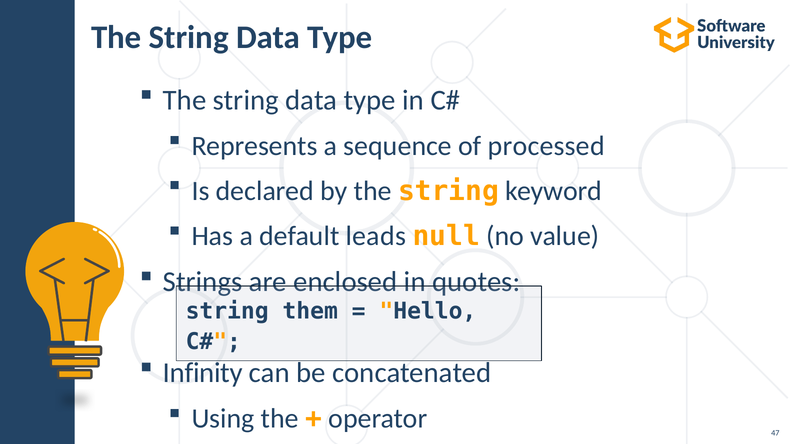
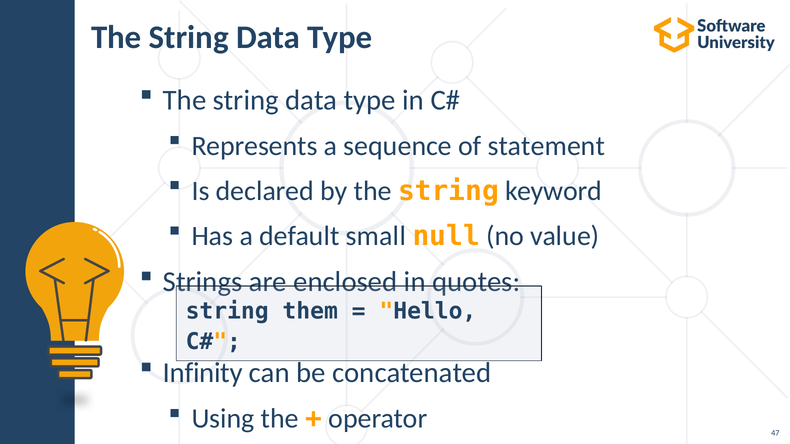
processed: processed -> statement (546, 146)
leads: leads -> small (376, 236)
